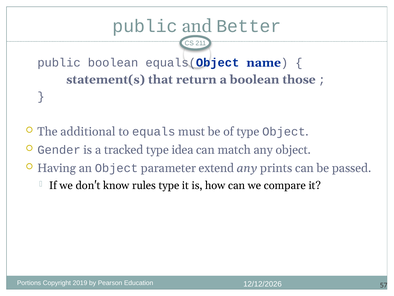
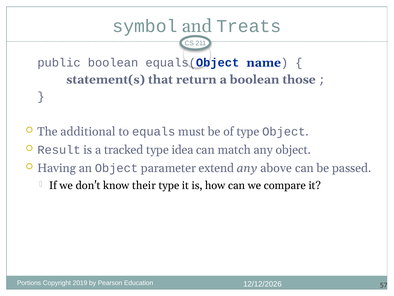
public: public -> symbol (145, 26)
Better: Better -> Treats (249, 26)
Gender: Gender -> Result (59, 150)
prints: prints -> above (276, 168)
rules: rules -> their (144, 185)
